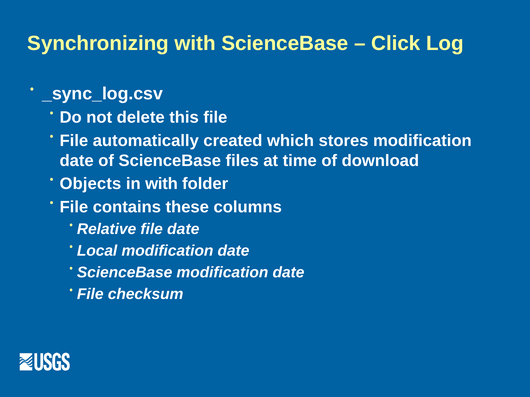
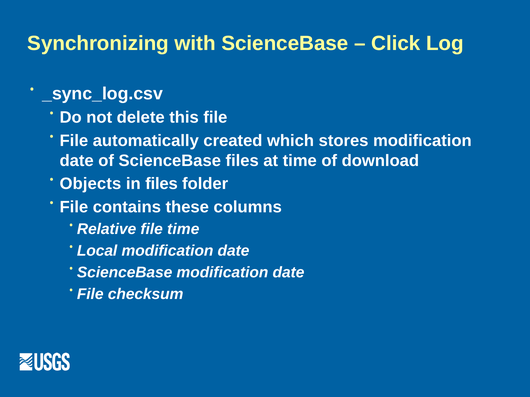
in with: with -> files (161, 184)
file date: date -> time (183, 229)
